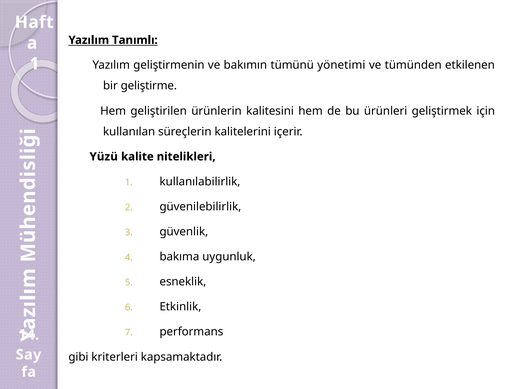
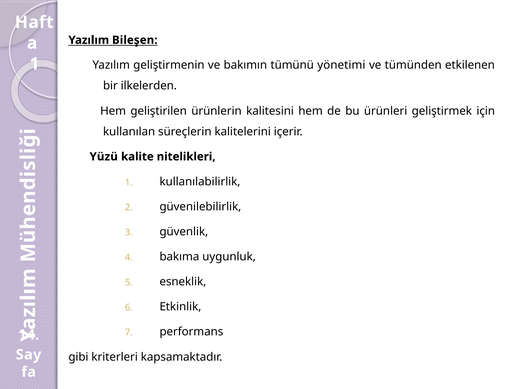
Tanımlı: Tanımlı -> Bileşen (135, 40)
geliştirme: geliştirme -> ilkelerden (149, 86)
